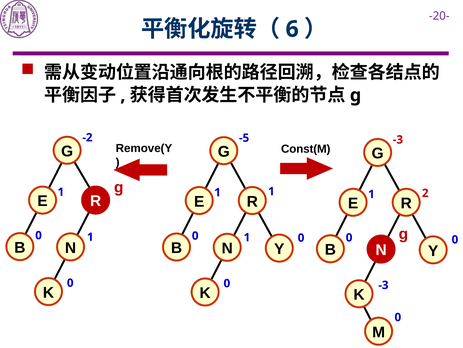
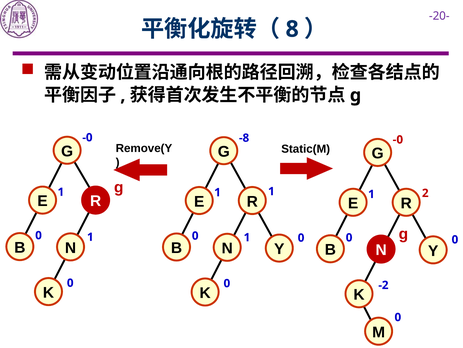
6: 6 -> 8 (292, 29)
-2: -2 -> -0 (87, 137)
-5: -5 -> -8 (244, 138)
-3: -3 -> -0 (398, 139)
Const(M: Const(M -> Static(M (306, 149)
-3: -3 -> -2 (383, 285)
